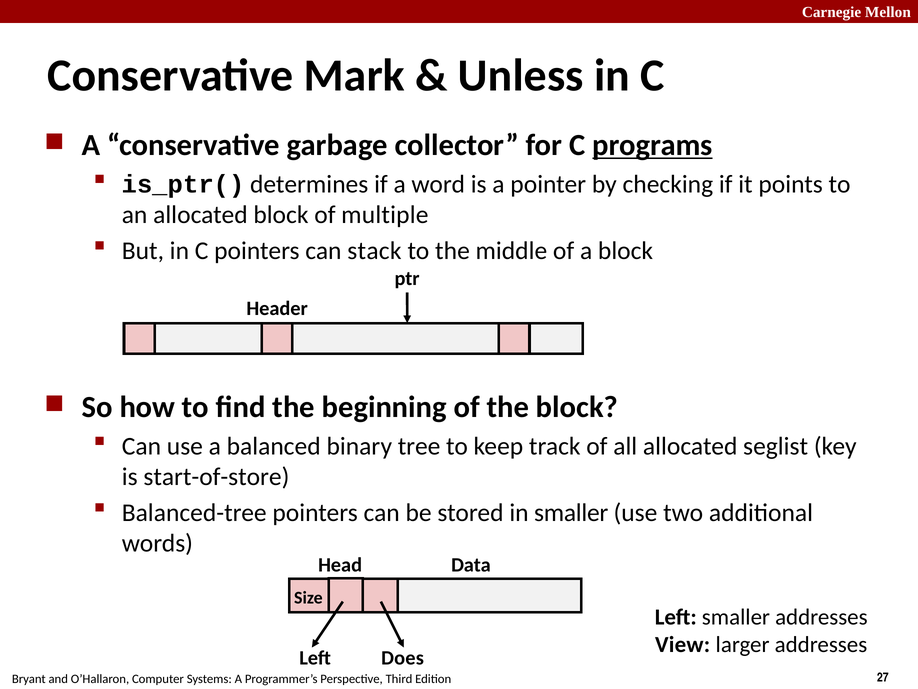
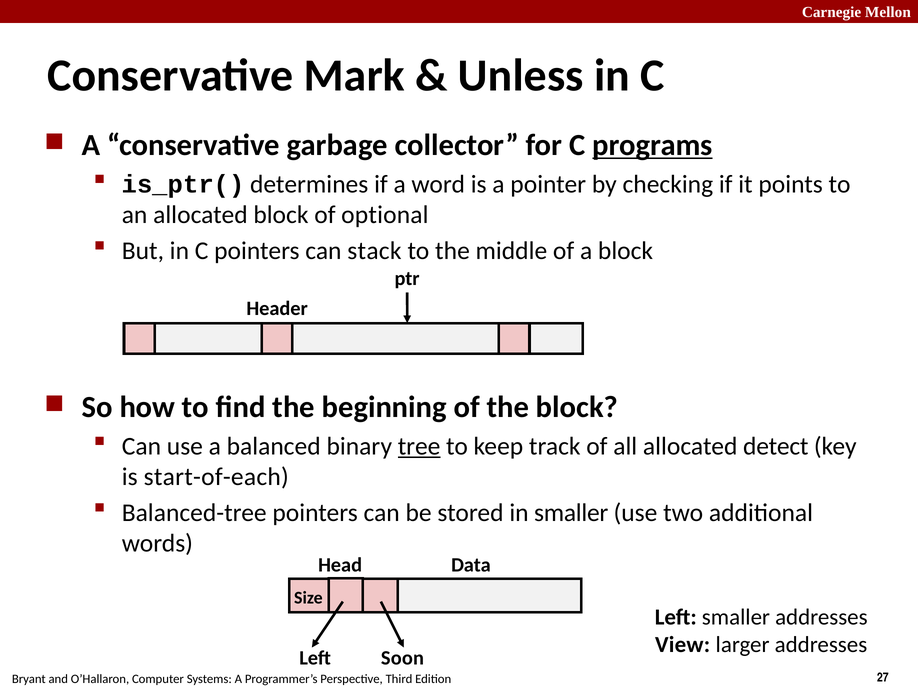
multiple: multiple -> optional (385, 215)
tree underline: none -> present (419, 446)
seglist: seglist -> detect (776, 446)
start-of-store: start-of-store -> start-of-each (216, 477)
Does: Does -> Soon (403, 658)
